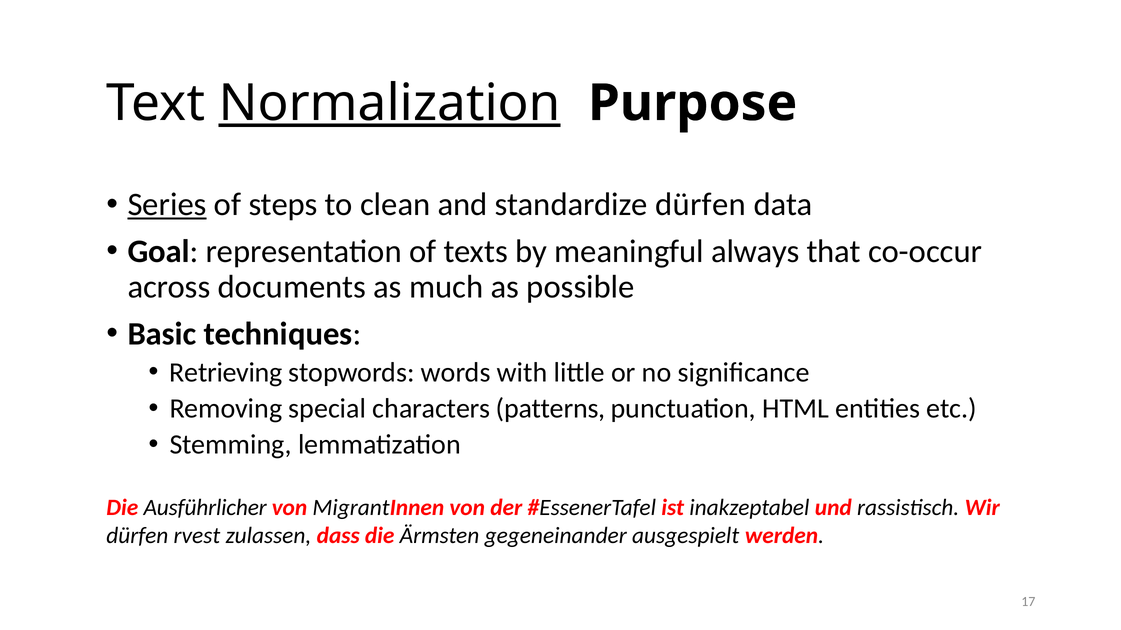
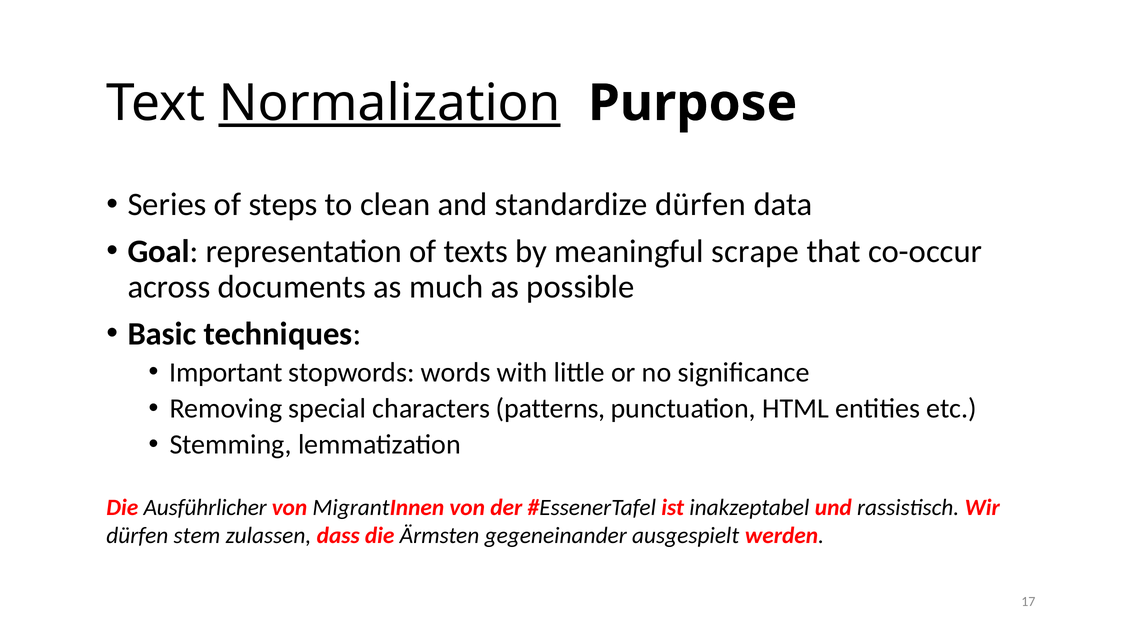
Series underline: present -> none (167, 205)
always: always -> scrape (755, 252)
Retrieving: Retrieving -> Important (226, 373)
rvest: rvest -> stem (197, 536)
